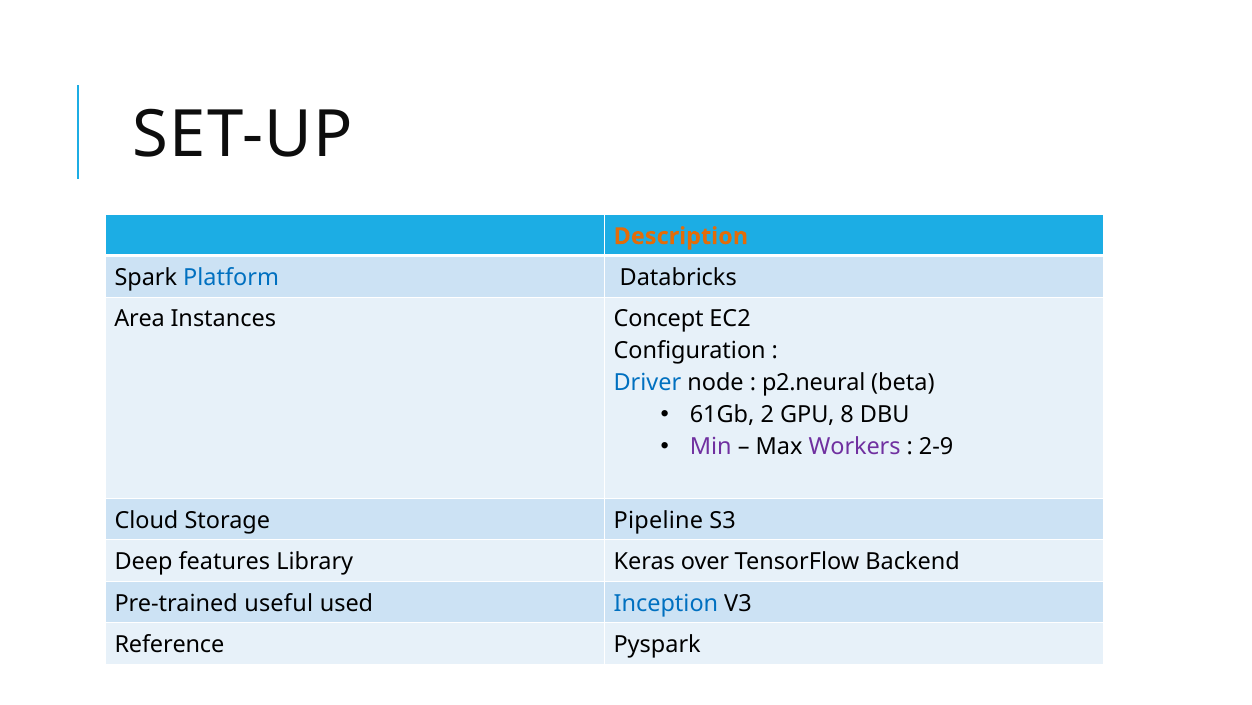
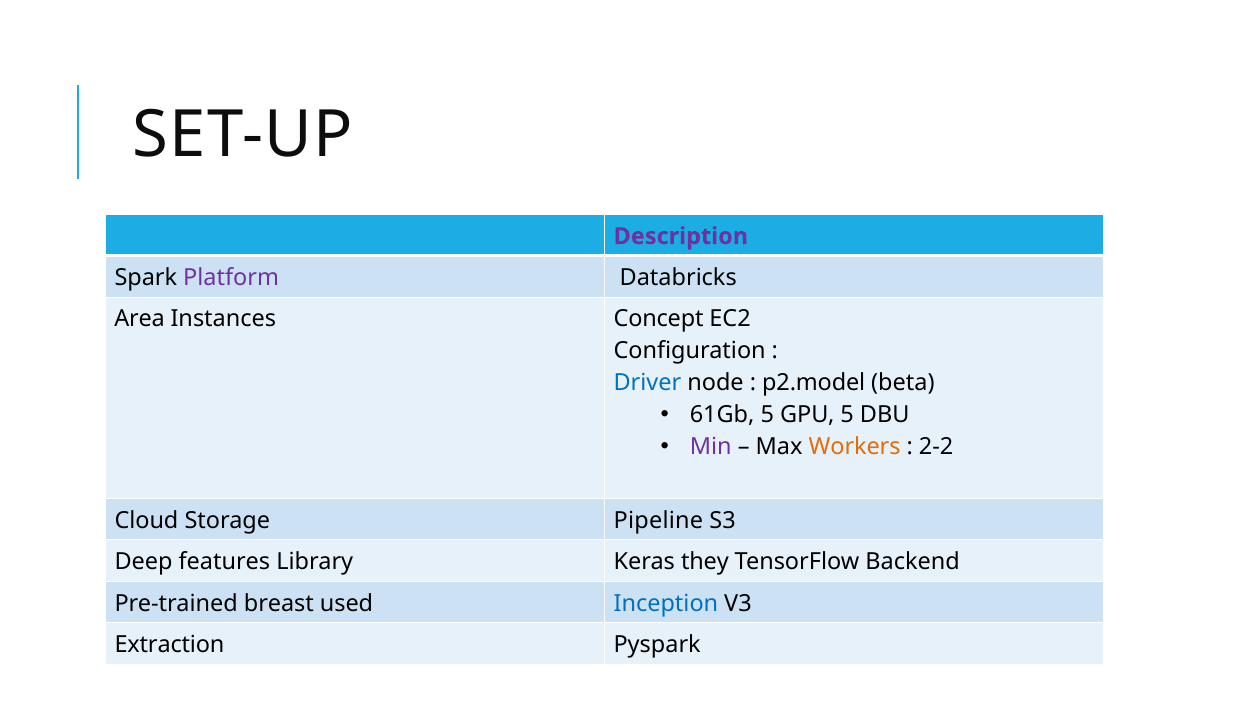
Description colour: orange -> purple (681, 236)
Platform colour: blue -> purple (231, 277)
p2.neural: p2.neural -> p2.model (814, 383)
61Gb 2: 2 -> 5 (767, 415)
GPU 8: 8 -> 5 (847, 415)
Workers colour: purple -> orange (855, 447)
2-9: 2-9 -> 2-2 (936, 447)
over: over -> they (705, 561)
useful: useful -> breast (279, 603)
Reference: Reference -> Extraction (169, 644)
